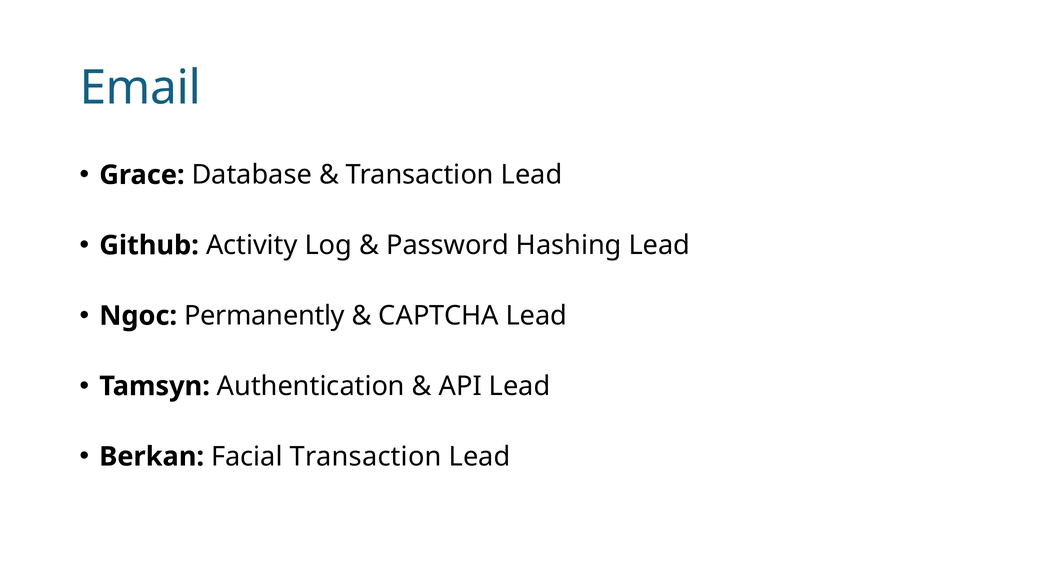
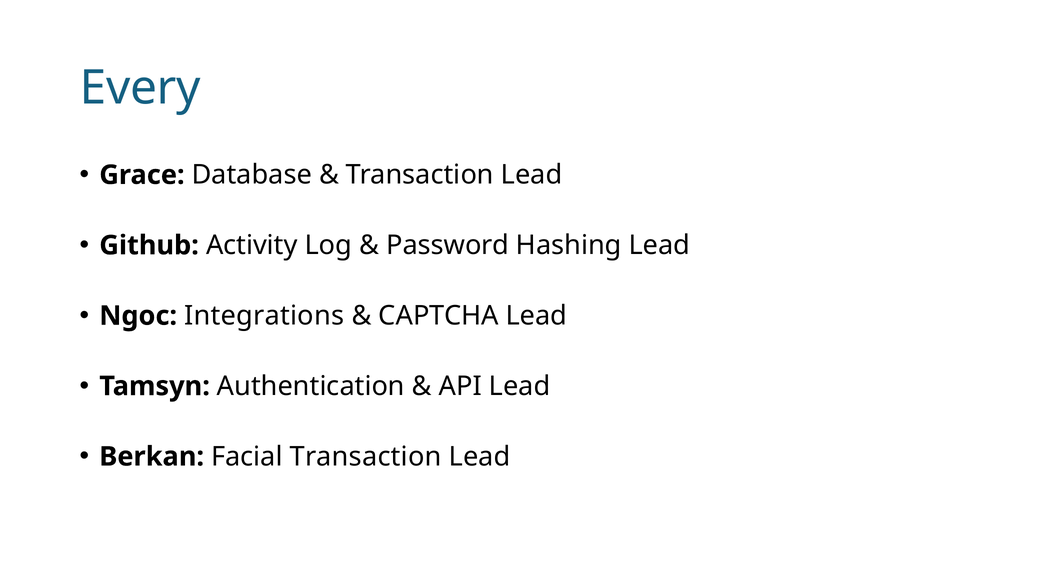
Email: Email -> Every (140, 88)
Permanently: Permanently -> Integrations (264, 316)
